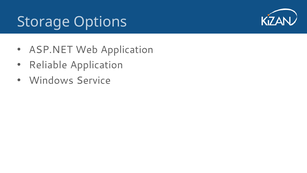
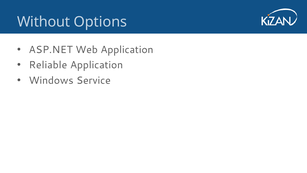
Storage: Storage -> Without (44, 22)
